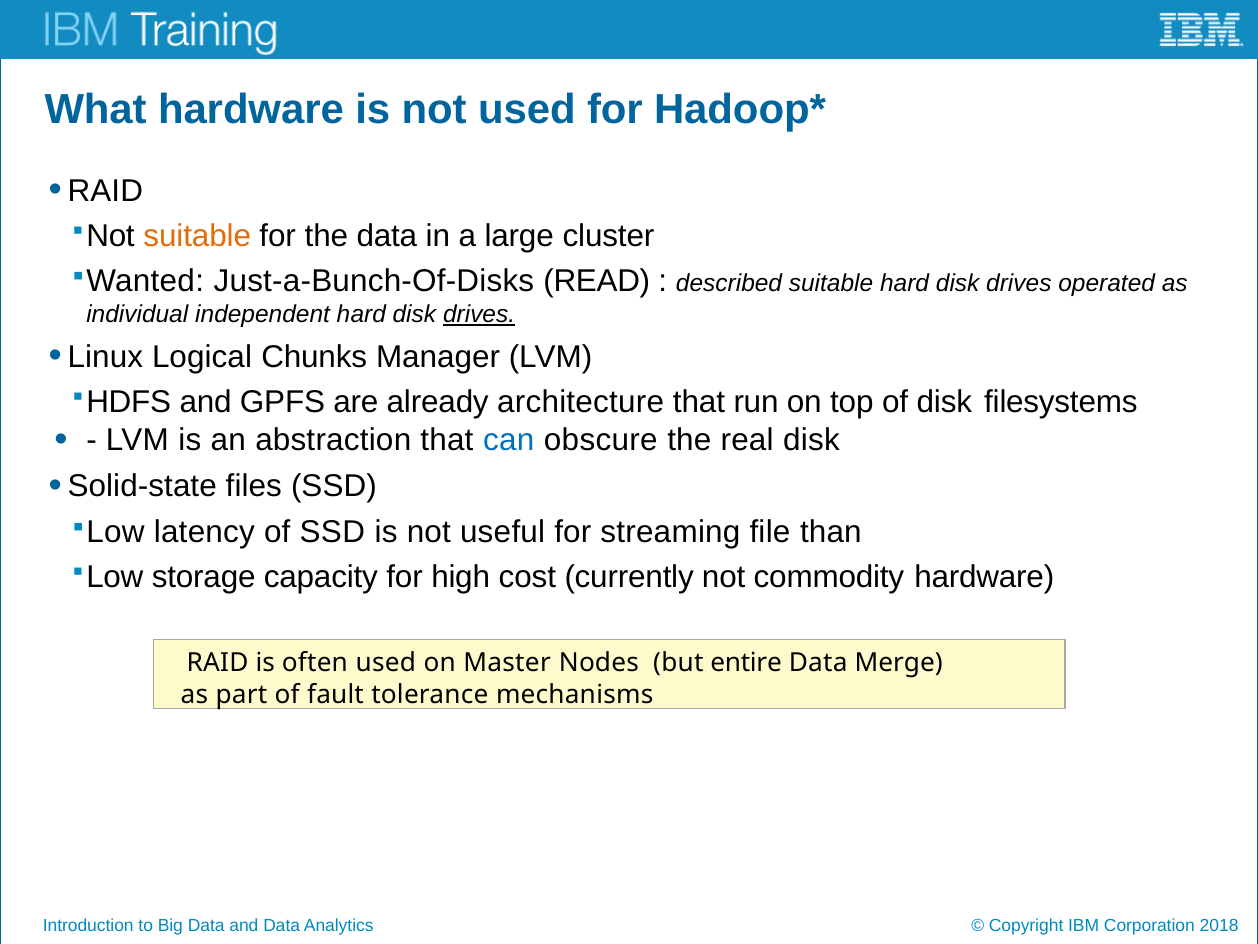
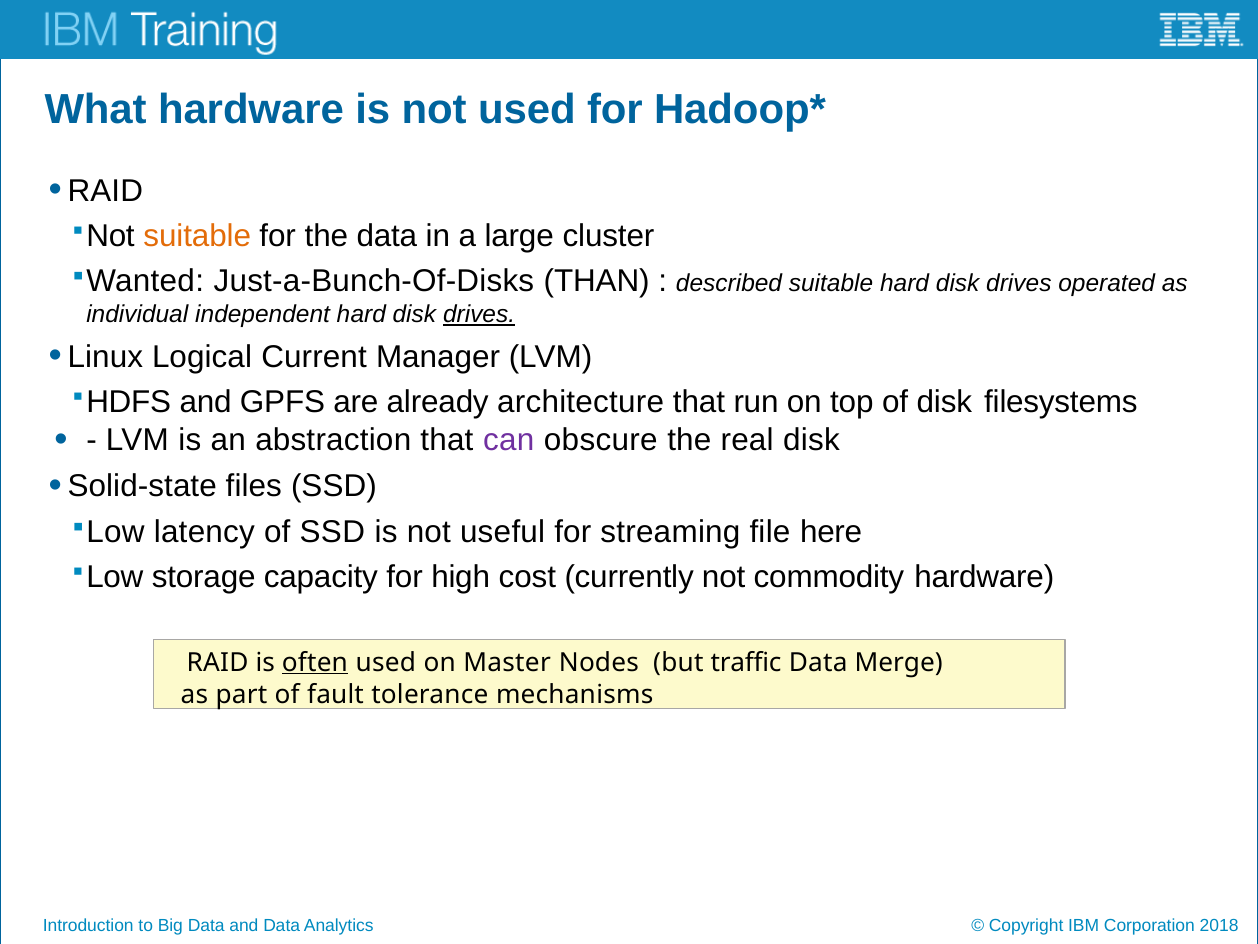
READ: READ -> THAN (597, 281)
Chunks: Chunks -> Current (314, 357)
can colour: blue -> purple (509, 440)
than: than -> here (831, 532)
often underline: none -> present (315, 662)
entire: entire -> traffic (746, 662)
